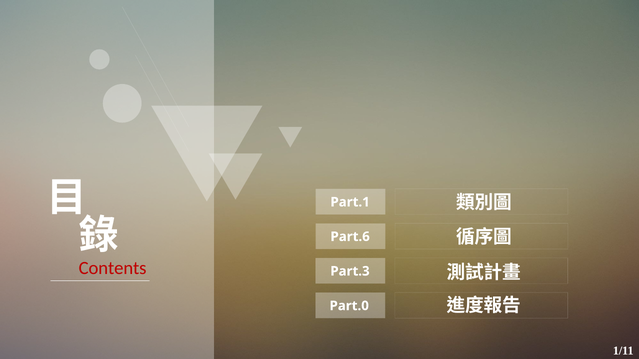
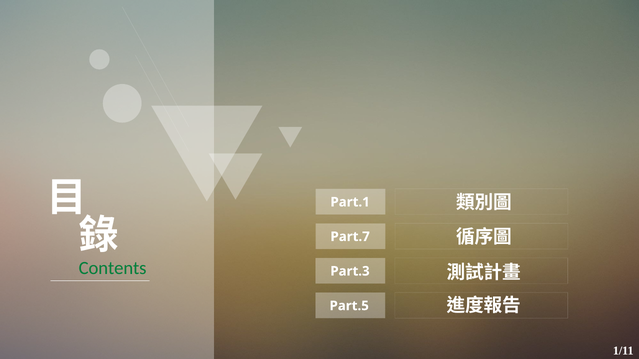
Part.6: Part.6 -> Part.7 (350, 237)
Contents colour: red -> green (113, 269)
Part.0: Part.0 -> Part.5 (349, 306)
